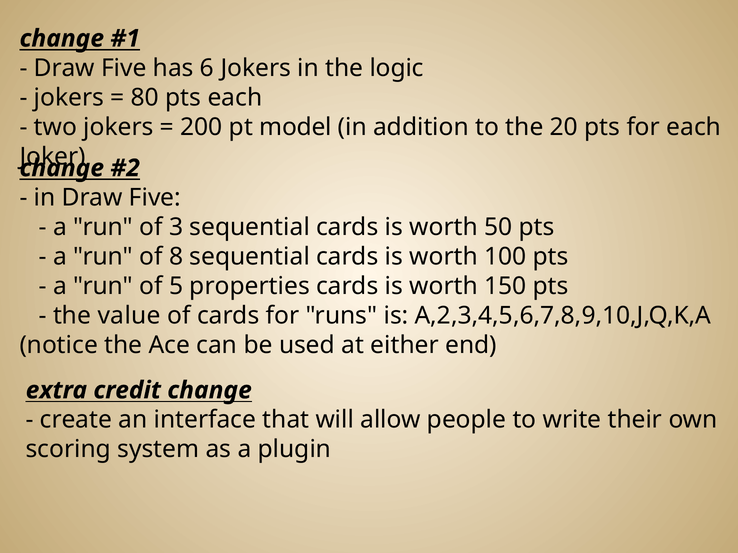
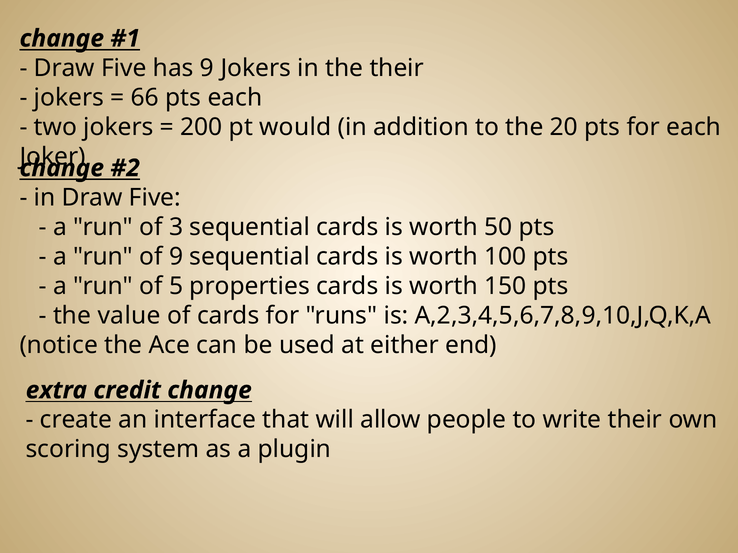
has 6: 6 -> 9 (207, 68)
the logic: logic -> their (397, 68)
80: 80 -> 66 (145, 98)
model: model -> would (295, 127)
of 8: 8 -> 9 (176, 257)
